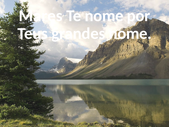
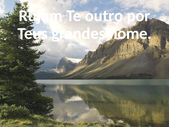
Mares: Mares -> Rujam (41, 16)
Te nome: nome -> outro (104, 16)
